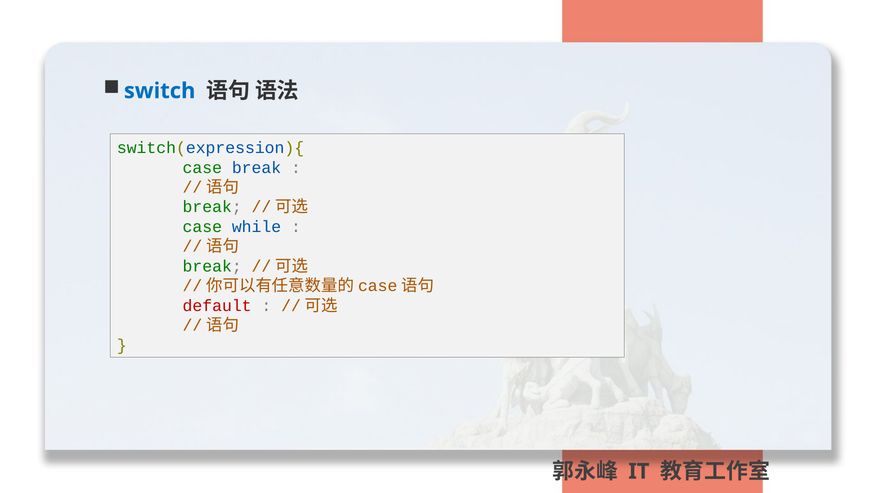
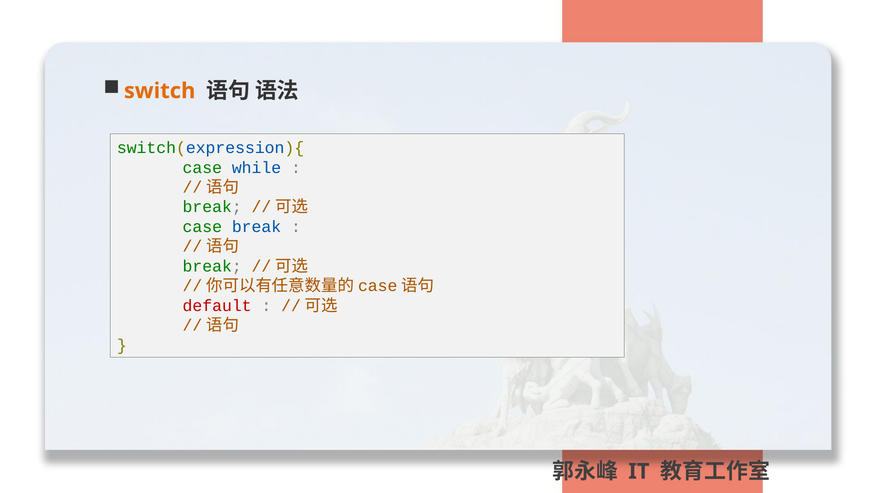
switch colour: blue -> orange (160, 91)
case break: break -> while (257, 168)
case while: while -> break (257, 227)
